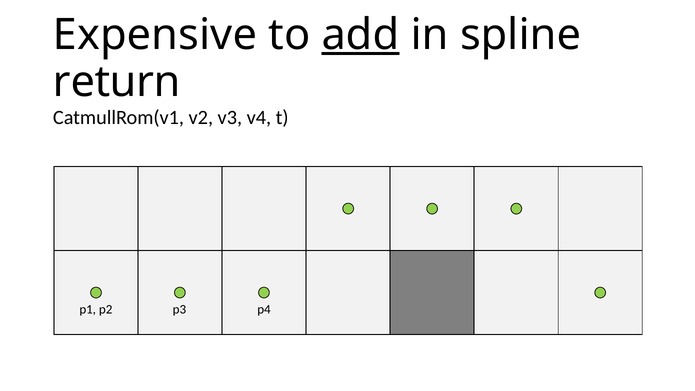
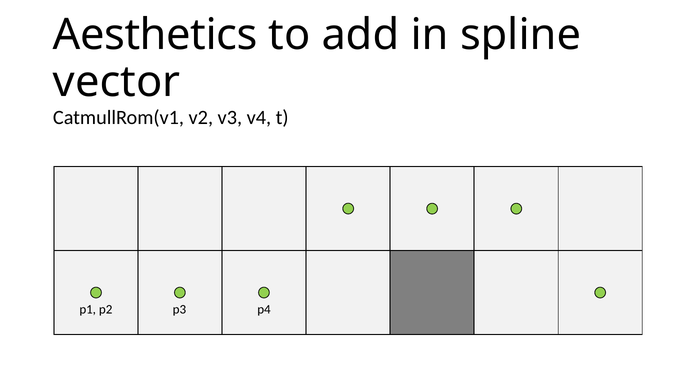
Expensive: Expensive -> Aesthetics (155, 35)
add underline: present -> none (361, 35)
return: return -> vector (117, 82)
